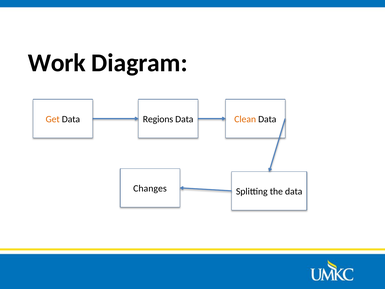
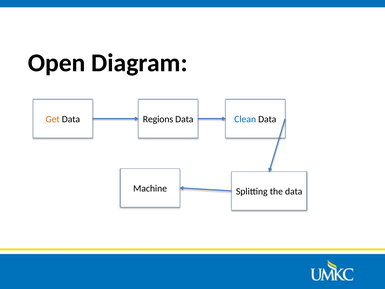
Work: Work -> Open (57, 63)
Clean colour: orange -> blue (245, 119)
Changes: Changes -> Machine (150, 188)
